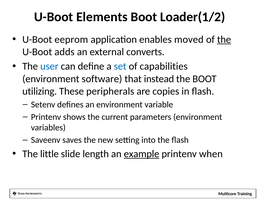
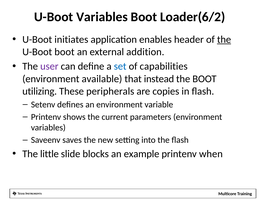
U-Boot Elements: Elements -> Variables (102, 17)
Loader(1/2: Loader(1/2 -> Loader(6/2 (193, 17)
eeprom: eeprom -> initiates (71, 39)
moved: moved -> header (189, 39)
U-Boot adds: adds -> boot (64, 52)
converts: converts -> addition (145, 52)
user colour: blue -> purple (49, 66)
software: software -> available (102, 79)
length: length -> blocks (96, 153)
example underline: present -> none (142, 153)
